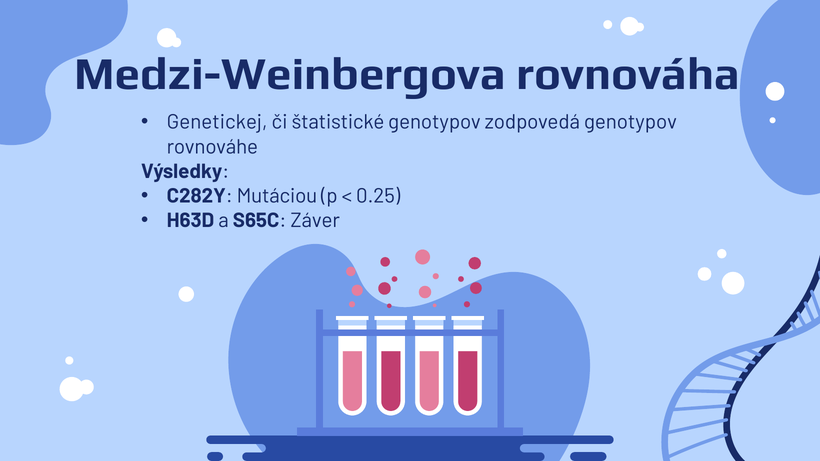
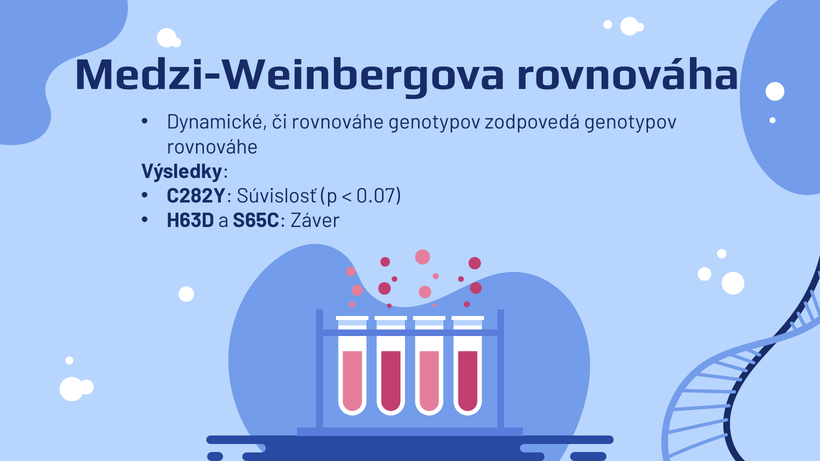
Genetickej: Genetickej -> Dynamické (217, 122)
či štatistické: štatistické -> rovnováhe (338, 122)
Mutáciou: Mutáciou -> Súvislosť (277, 196)
0.25: 0.25 -> 0.07 (378, 196)
